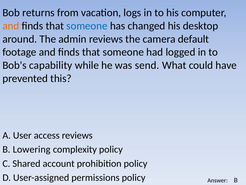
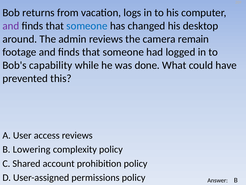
and colour: orange -> purple (11, 26)
default: default -> remain (193, 39)
send: send -> done (147, 65)
